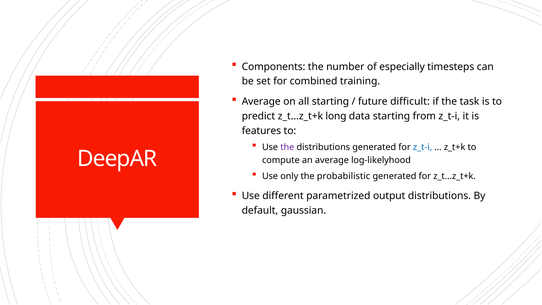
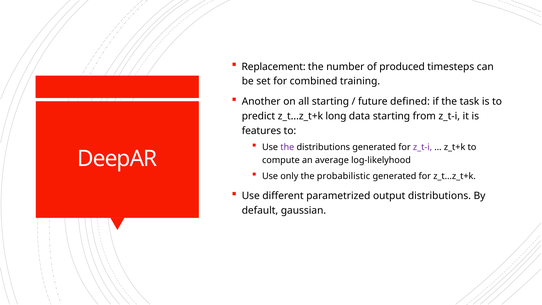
Components: Components -> Replacement (274, 67)
especially: especially -> produced (402, 67)
Average: Average -> Another (261, 102)
difficult: difficult -> defined (410, 102)
z_t-i colour: blue -> purple (423, 147)
